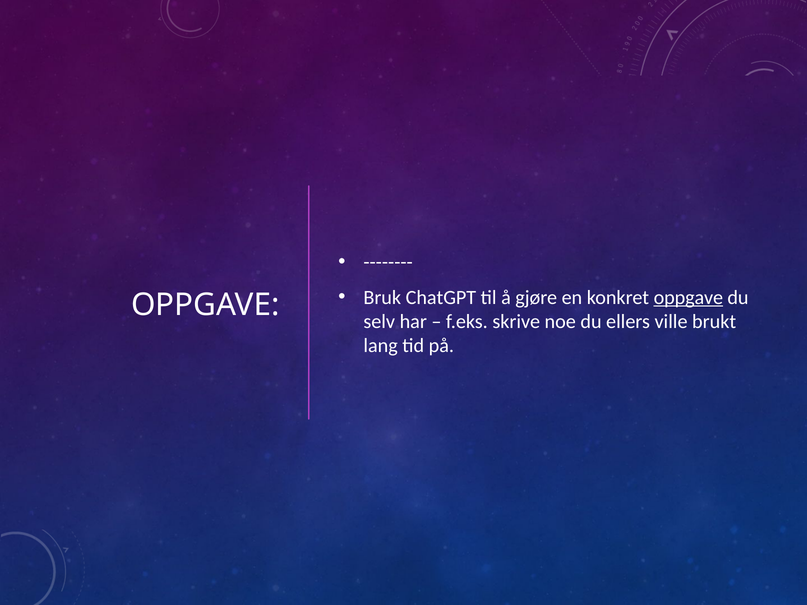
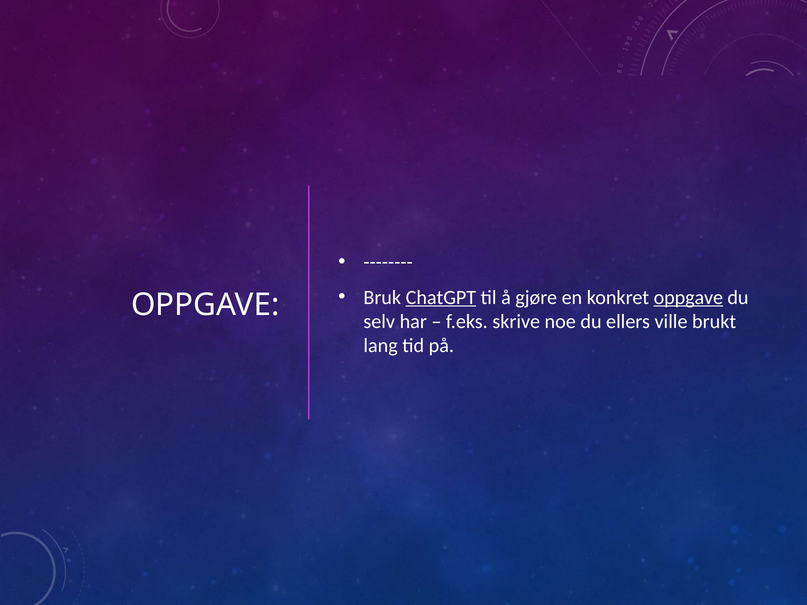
ChatGPT underline: none -> present (441, 298)
